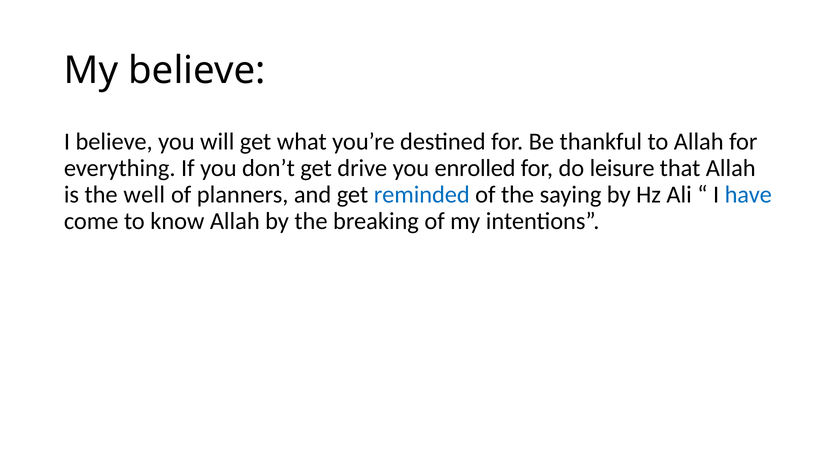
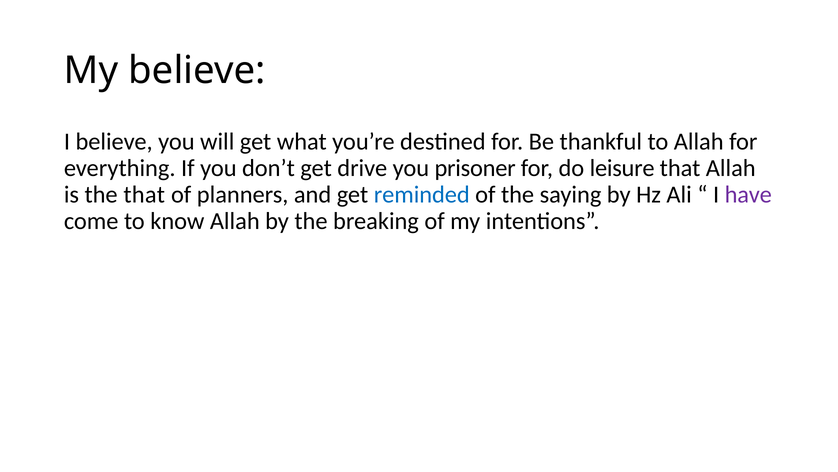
enrolled: enrolled -> prisoner (475, 168)
the well: well -> that (144, 194)
have colour: blue -> purple (748, 194)
